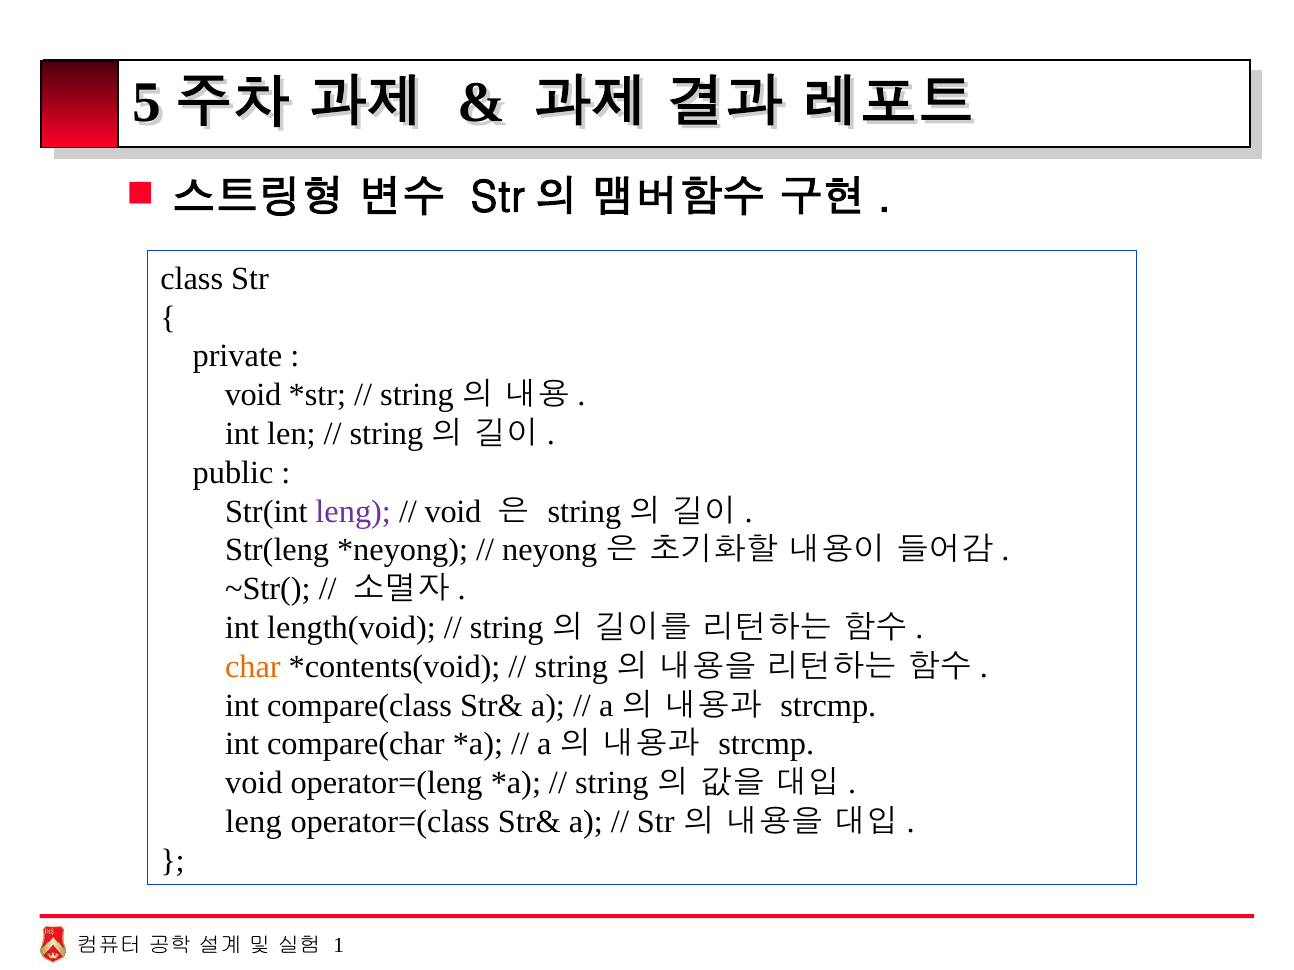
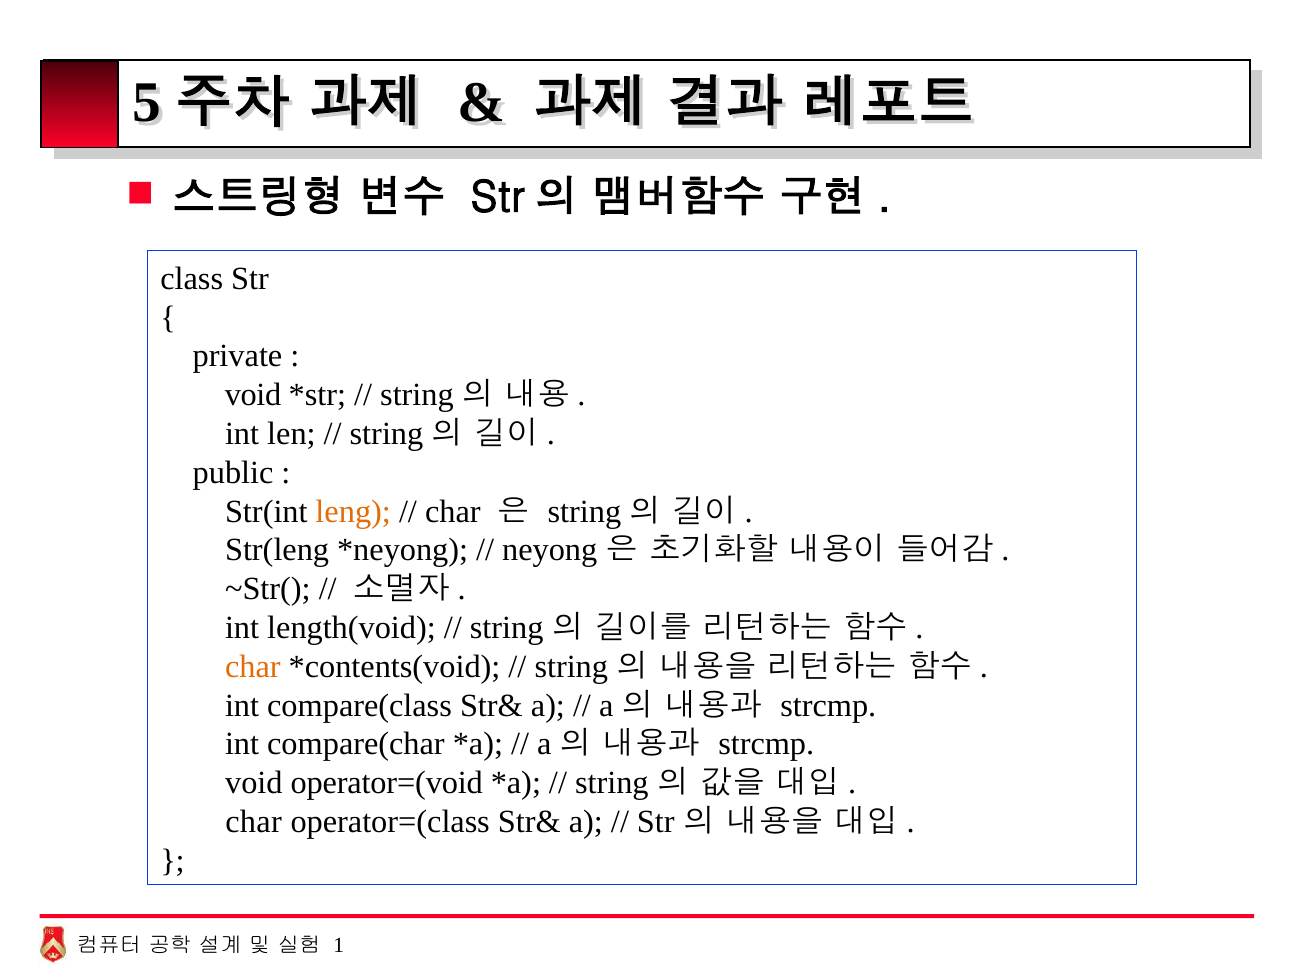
leng colour: purple -> orange (353, 512)
void: void -> char (453, 512)
operator=(leng: operator=(leng -> operator=(void (387, 784)
leng: leng -> char (254, 822)
